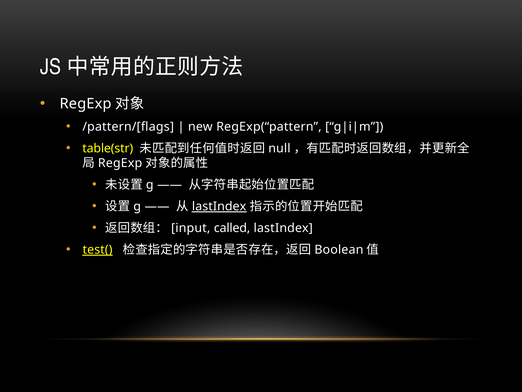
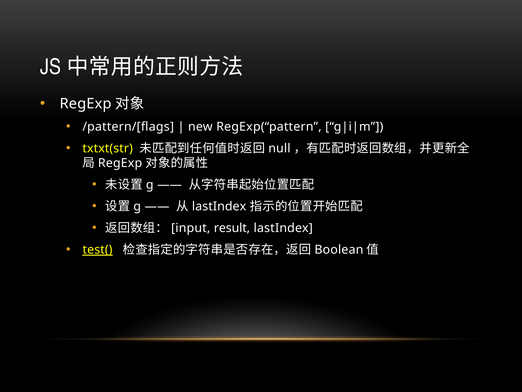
table(str: table(str -> txtxt(str (108, 148)
lastIndex underline: present -> none (219, 206)
called: called -> result (232, 228)
